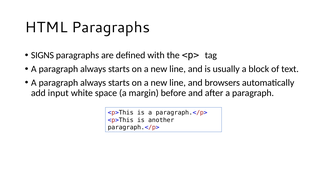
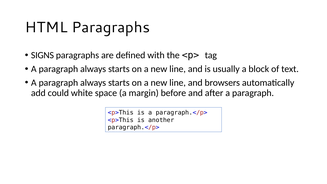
input: input -> could (58, 93)
